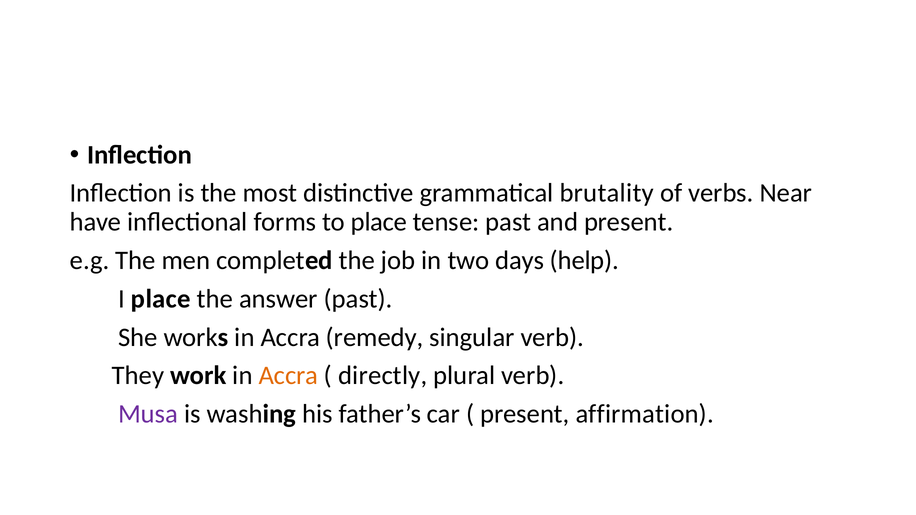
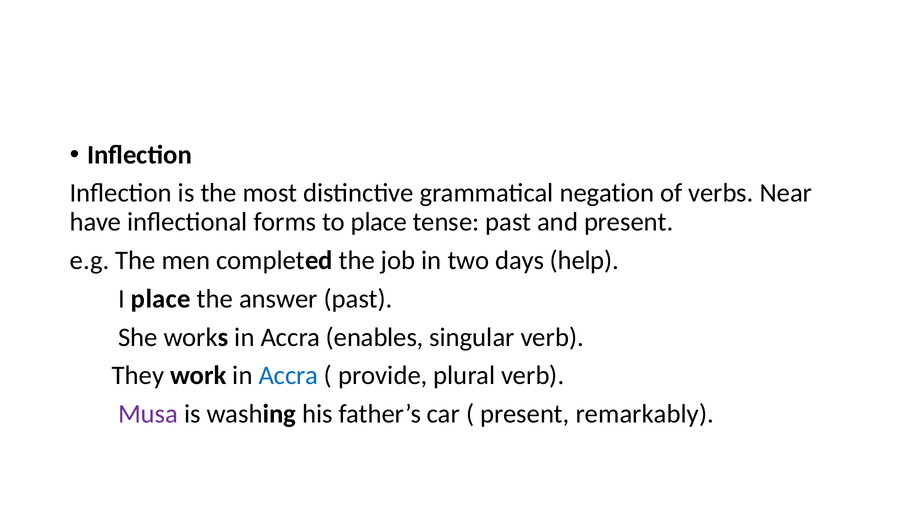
brutality: brutality -> negation (607, 193)
remedy: remedy -> enables (375, 337)
Accra colour: orange -> blue (288, 376)
directly: directly -> provide (383, 376)
affirmation: affirmation -> remarkably (645, 414)
